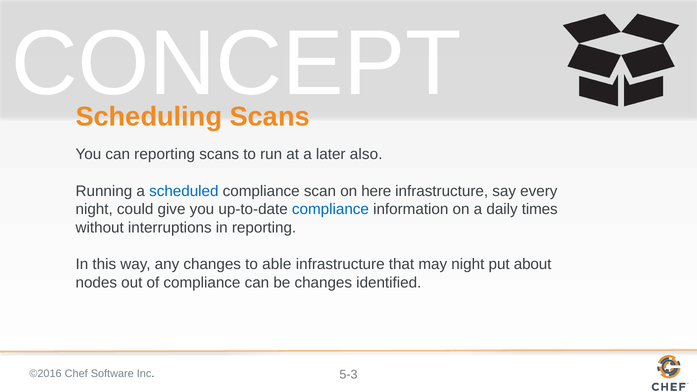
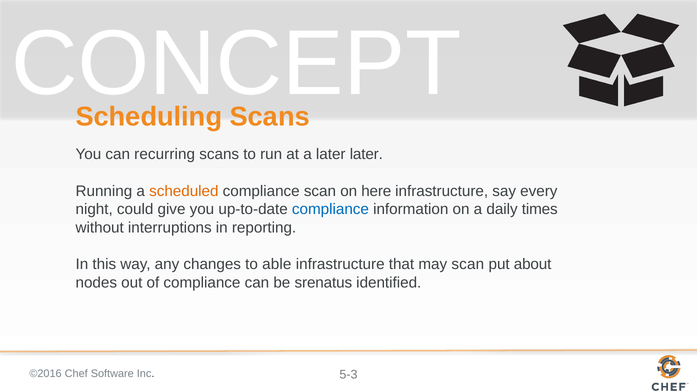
can reporting: reporting -> recurring (165, 154)
later also: also -> later (366, 154)
scheduled colour: blue -> orange (184, 191)
may night: night -> scan (468, 264)
be changes: changes -> srenatus (323, 283)
